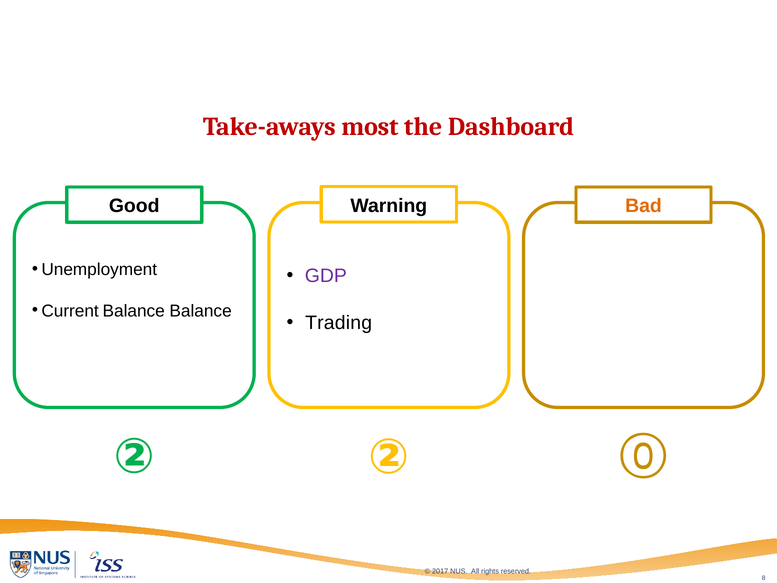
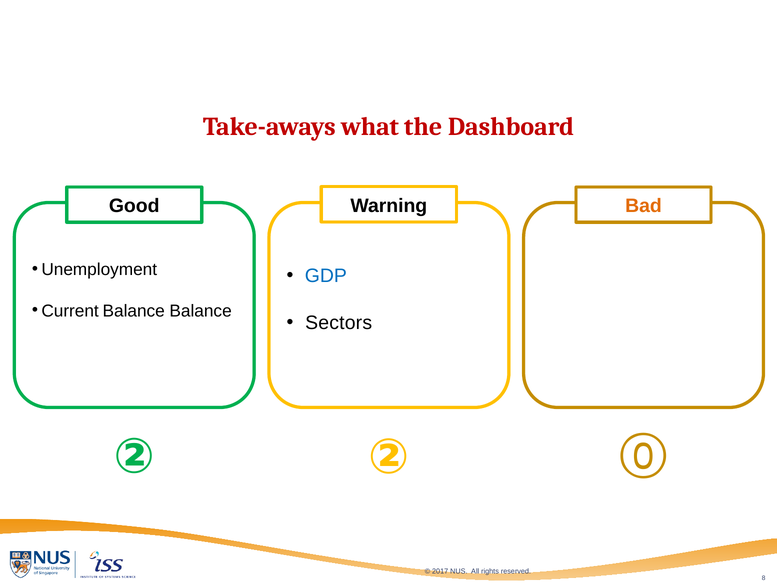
most: most -> what (370, 127)
GDP colour: purple -> blue (326, 276)
Trading: Trading -> Sectors (339, 323)
